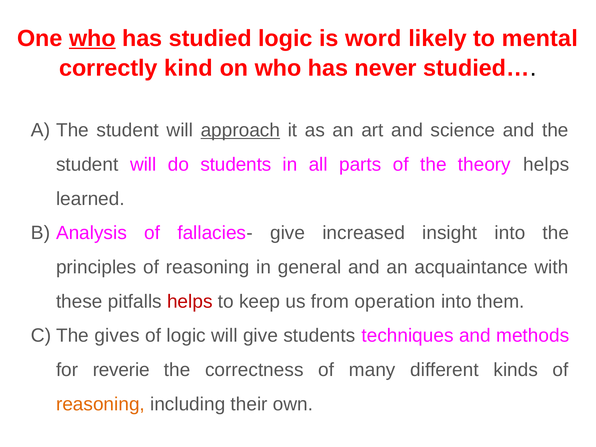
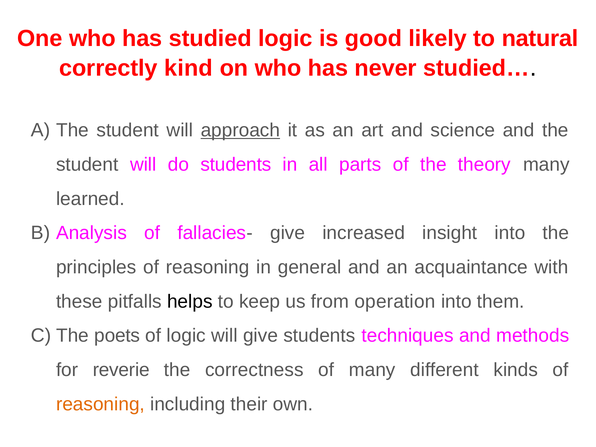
who underline: present -> none (92, 38)
word: word -> good (373, 38)
mental: mental -> natural (540, 38)
theory helps: helps -> many (546, 164)
helps colour: red -> black (190, 301)
gives: gives -> poets (117, 336)
